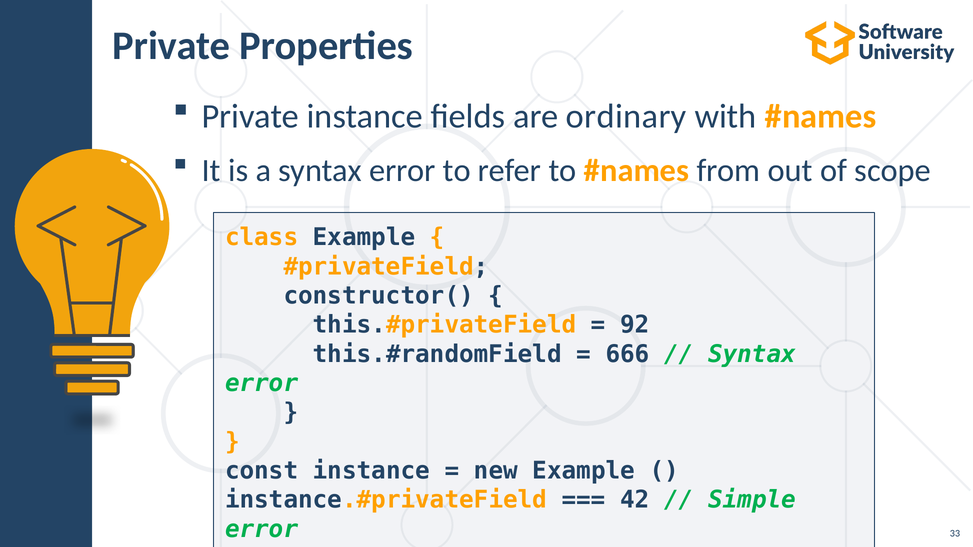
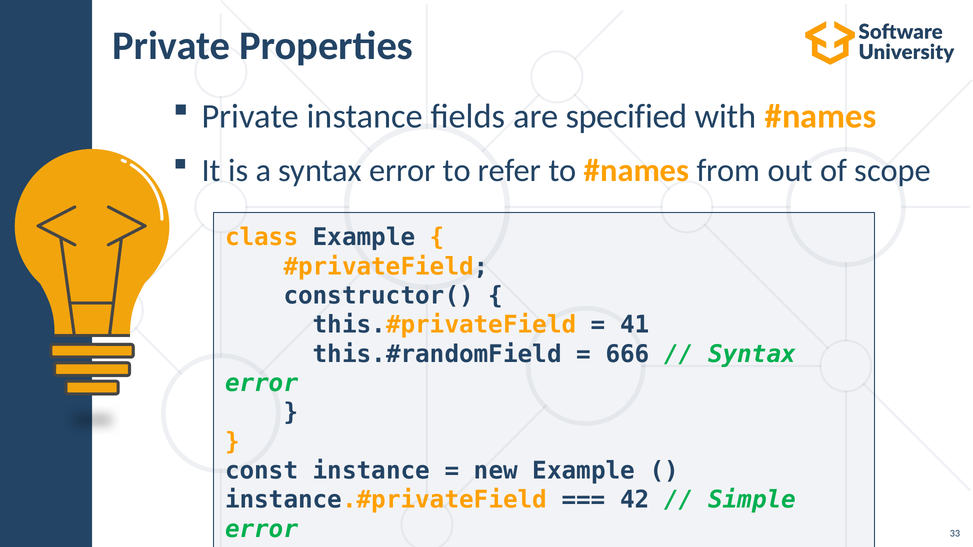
ordinary: ordinary -> specified (627, 116)
92: 92 -> 41 (635, 325)
